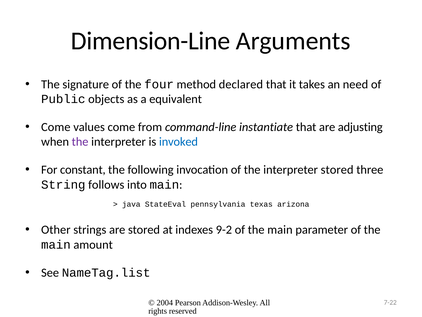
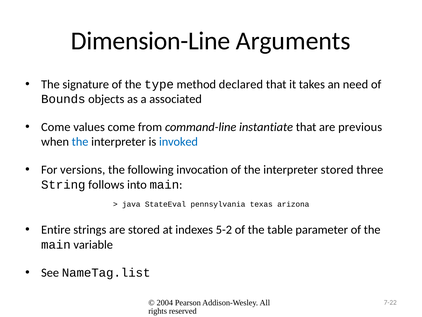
four: four -> type (159, 84)
Public: Public -> Bounds (63, 99)
equivalent: equivalent -> associated (176, 99)
adjusting: adjusting -> previous (360, 127)
the colour: purple -> blue (80, 142)
constant: constant -> versions (83, 170)
Other: Other -> Entire (56, 230)
9-2: 9-2 -> 5-2 (224, 230)
main: main -> table (280, 230)
amount: amount -> variable (93, 244)
